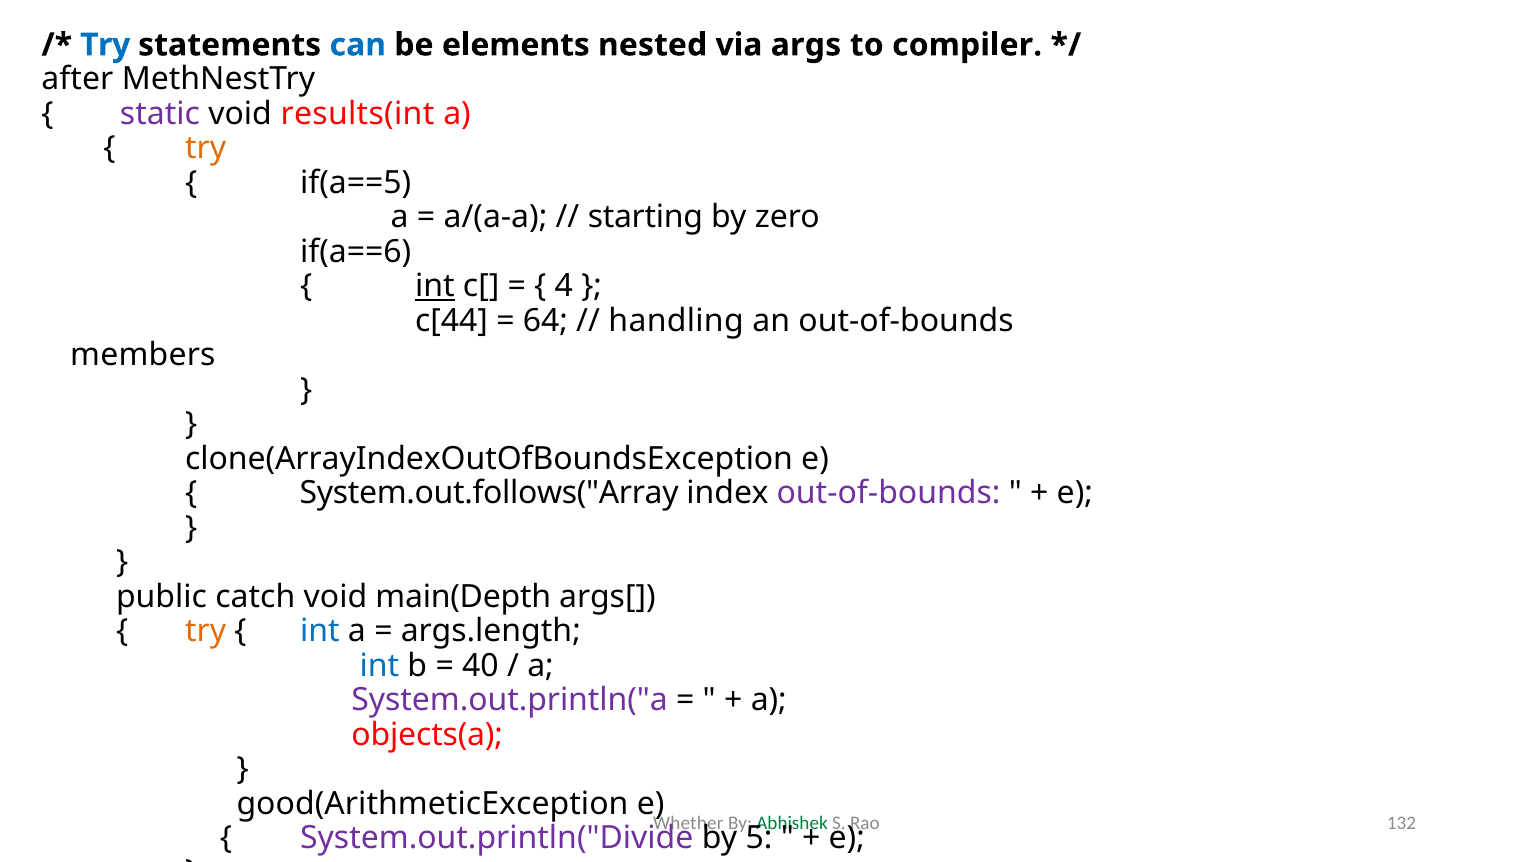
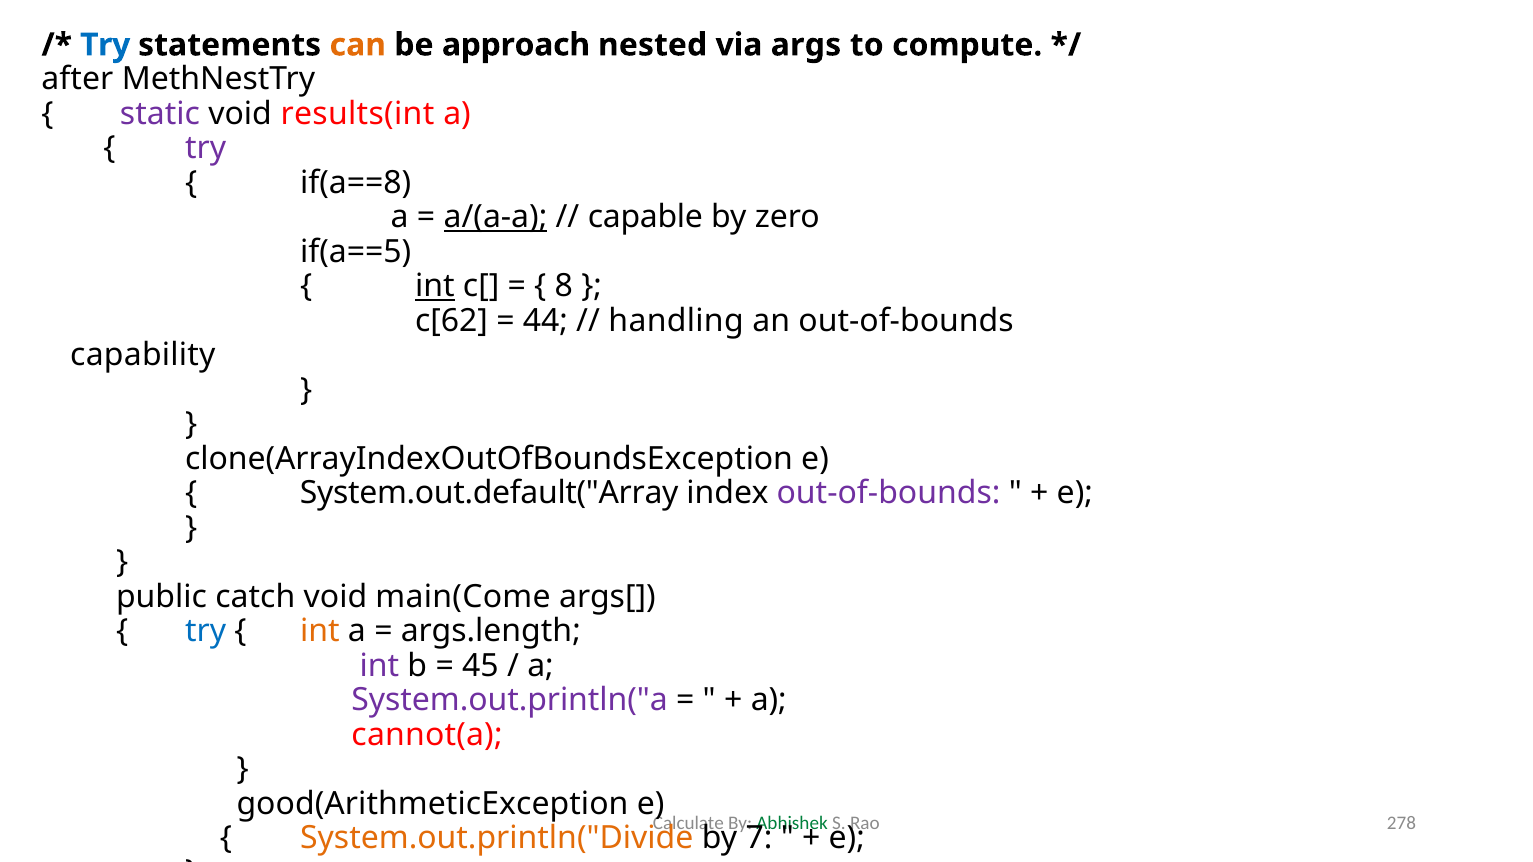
can colour: blue -> orange (358, 45)
elements: elements -> approach (516, 45)
compiler: compiler -> compute (967, 45)
try colour: orange -> purple (206, 148)
if(a==5: if(a==5 -> if(a==8 (356, 183)
a/(a-a underline: none -> present (495, 217)
starting: starting -> capable (645, 217)
if(a==6: if(a==6 -> if(a==5 (356, 252)
4: 4 -> 8 (564, 286)
c[44: c[44 -> c[62 (452, 321)
64: 64 -> 44 (545, 321)
members: members -> capability (143, 355)
System.out.follows("Array: System.out.follows("Array -> System.out.default("Array (489, 493)
main(Depth: main(Depth -> main(Come (463, 597)
try colour: orange -> blue (206, 631)
int colour: blue -> orange (320, 631)
int colour: blue -> purple (379, 666)
40: 40 -> 45 (481, 666)
objects(a: objects(a -> cannot(a (427, 735)
Whether: Whether -> Calculate (688, 823)
132: 132 -> 278 (1401, 823)
System.out.println("Divide colour: purple -> orange (497, 838)
5: 5 -> 7 (759, 838)
